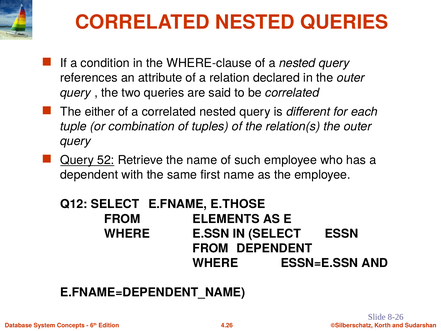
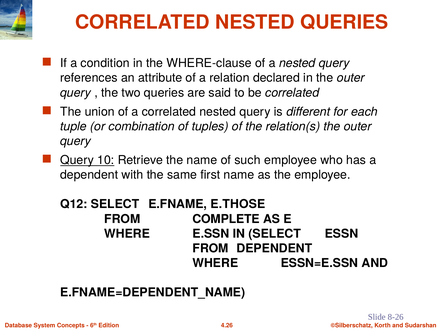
either: either -> union (100, 112)
52: 52 -> 10 (106, 160)
ELEMENTS: ELEMENTS -> COMPLETE (226, 219)
